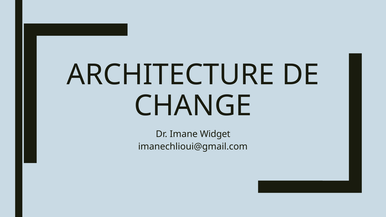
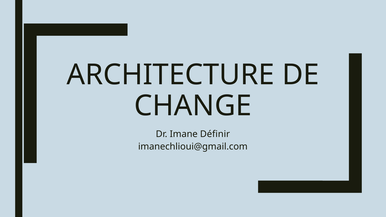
Widget: Widget -> Définir (215, 134)
